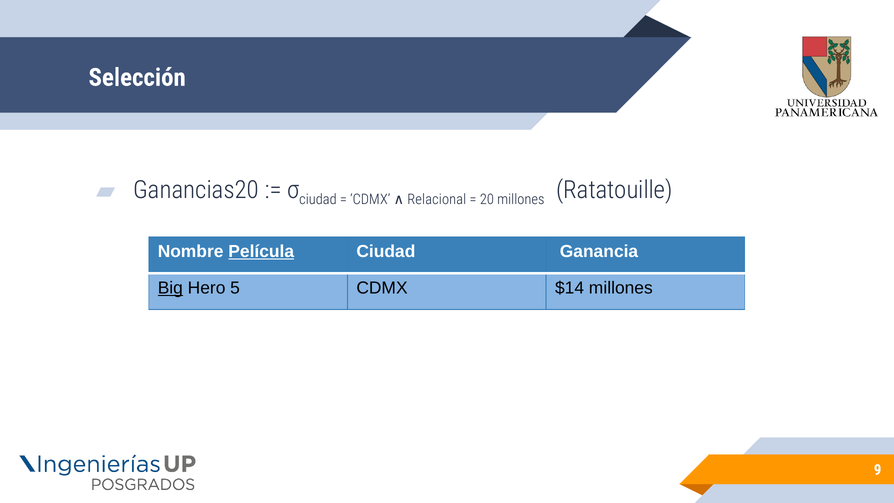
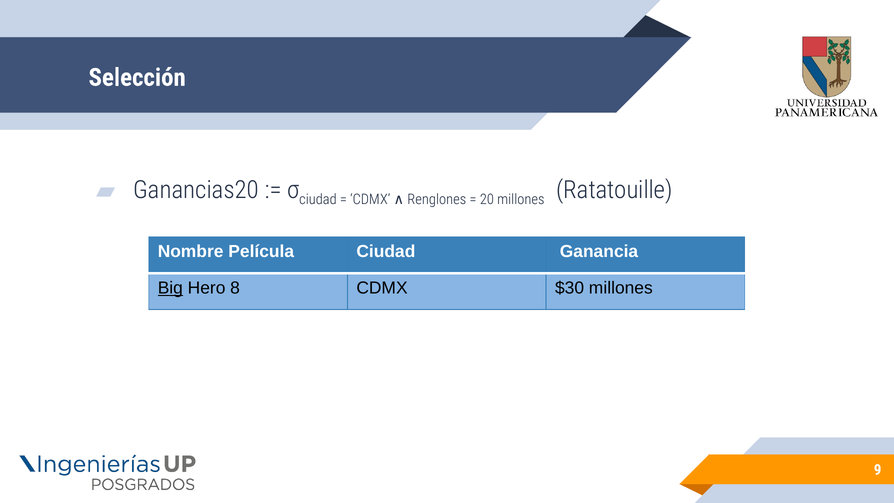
Relacional: Relacional -> Renglones (437, 200)
Película underline: present -> none (261, 251)
5: 5 -> 8 (235, 288)
$14: $14 -> $30 (570, 288)
